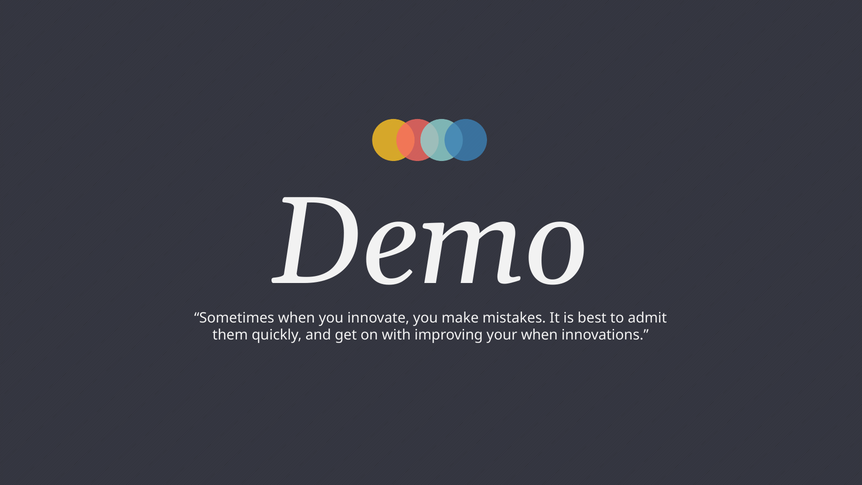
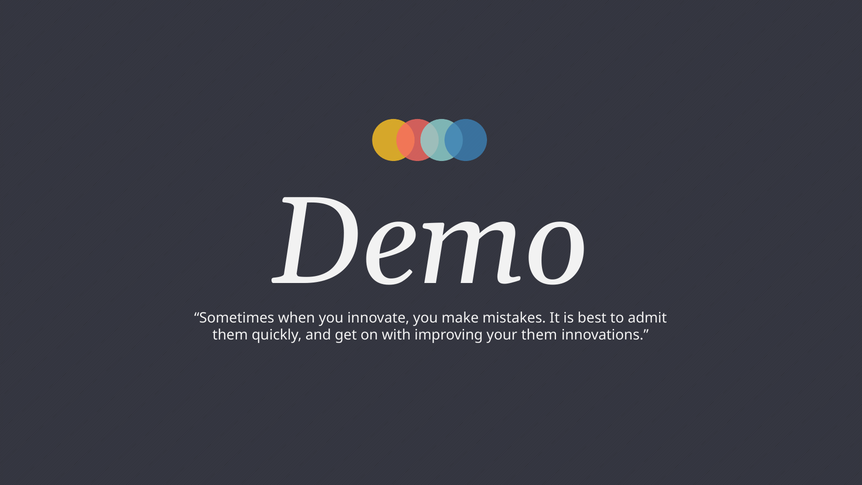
your when: when -> them (539, 335)
